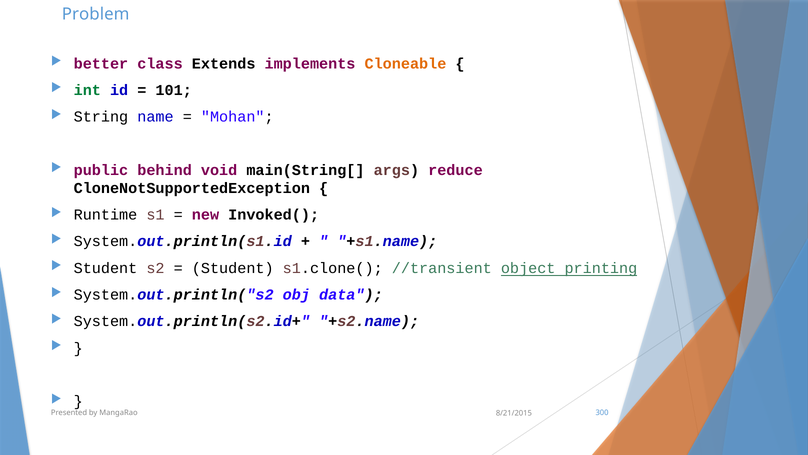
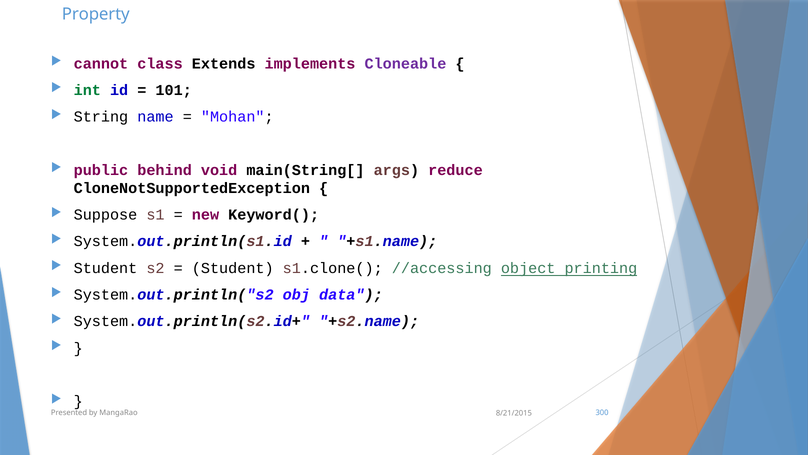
Problem: Problem -> Property (96, 14)
better: better -> cannot (101, 63)
Cloneable colour: orange -> purple (405, 63)
Runtime: Runtime -> Suppose (105, 215)
Invoked(: Invoked( -> Keyword( (274, 215)
//transient: //transient -> //accessing (442, 268)
